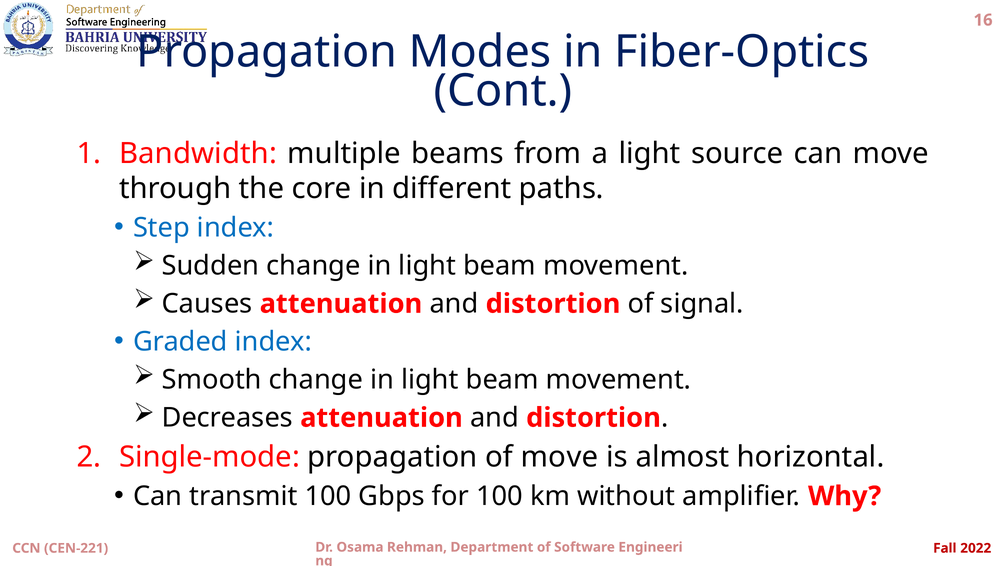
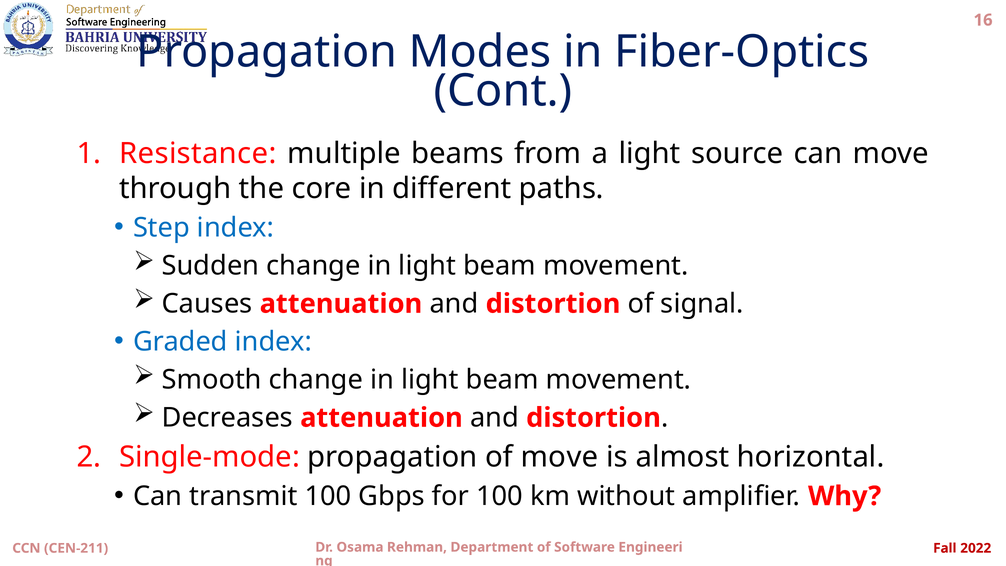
Bandwidth: Bandwidth -> Resistance (198, 154)
CEN-221: CEN-221 -> CEN-211 (76, 548)
